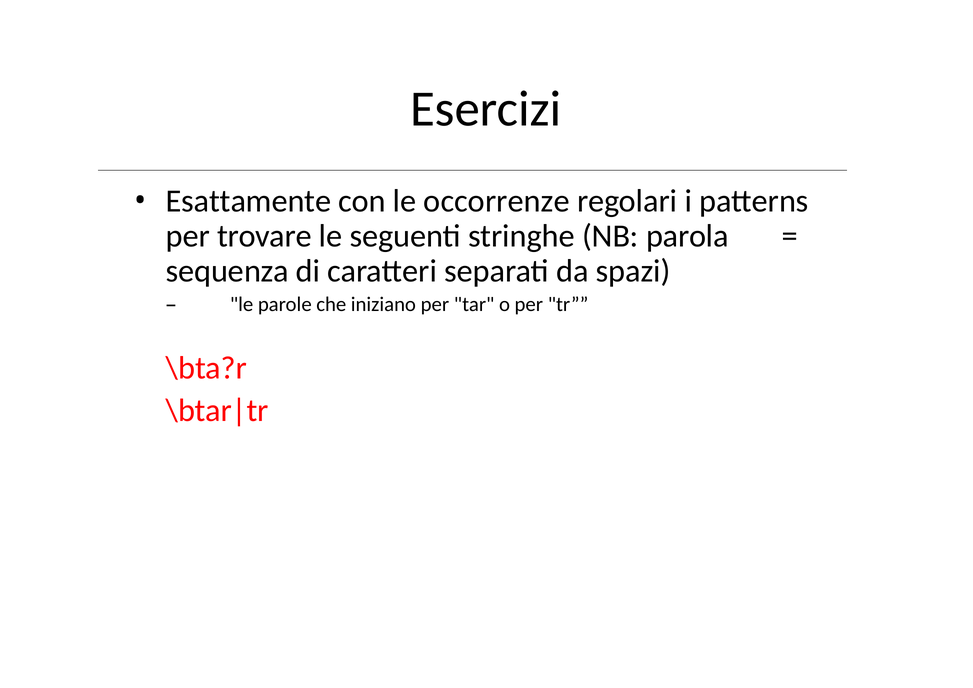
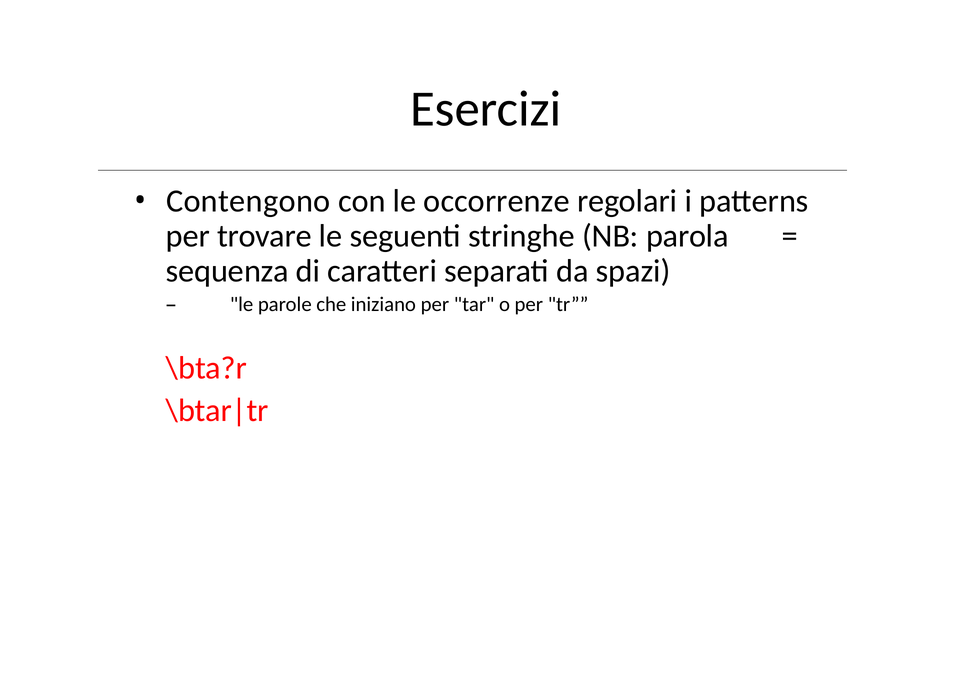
Esattamente: Esattamente -> Contengono (248, 201)
